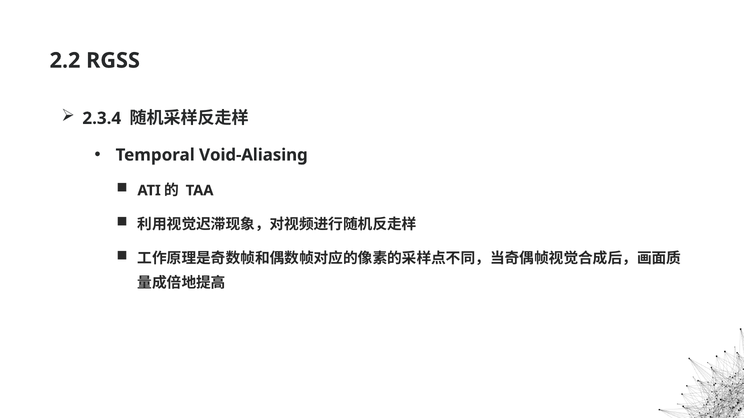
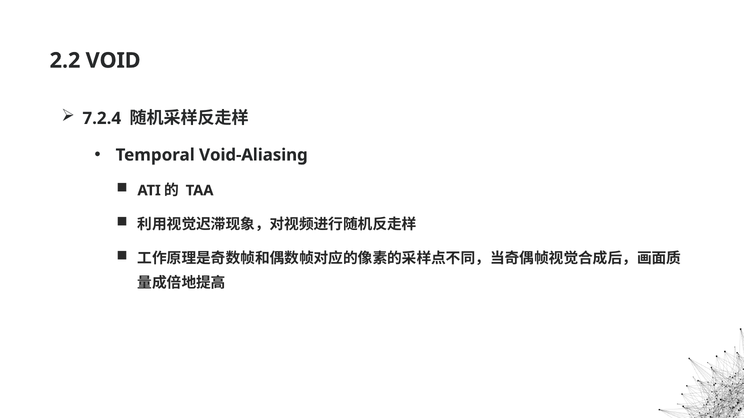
RGSS: RGSS -> VOID (113, 61)
2.3.4: 2.3.4 -> 7.2.4 (102, 118)
